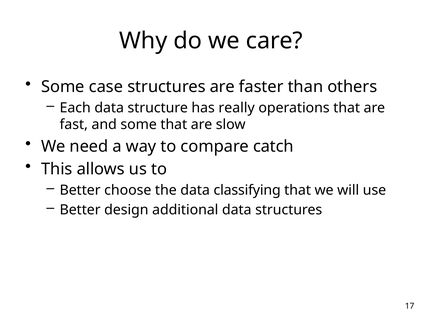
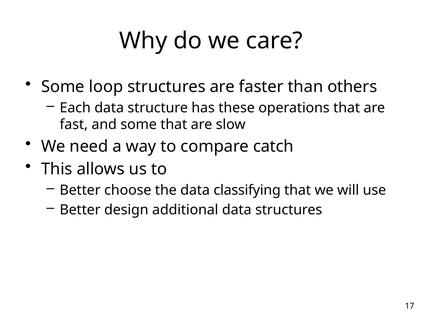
case: case -> loop (106, 87)
really: really -> these (237, 108)
